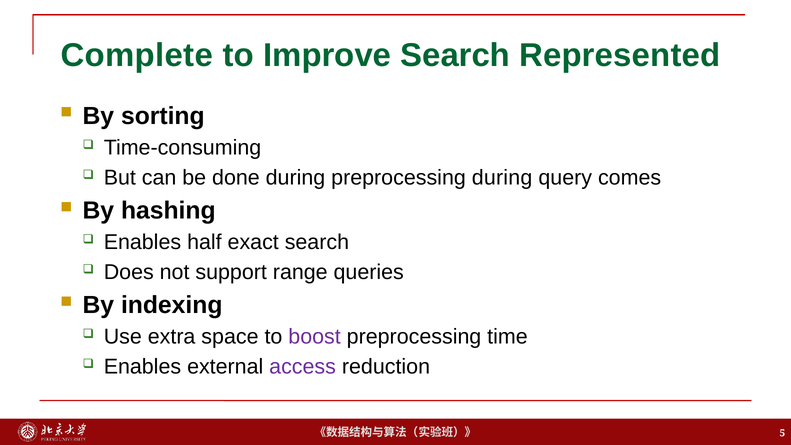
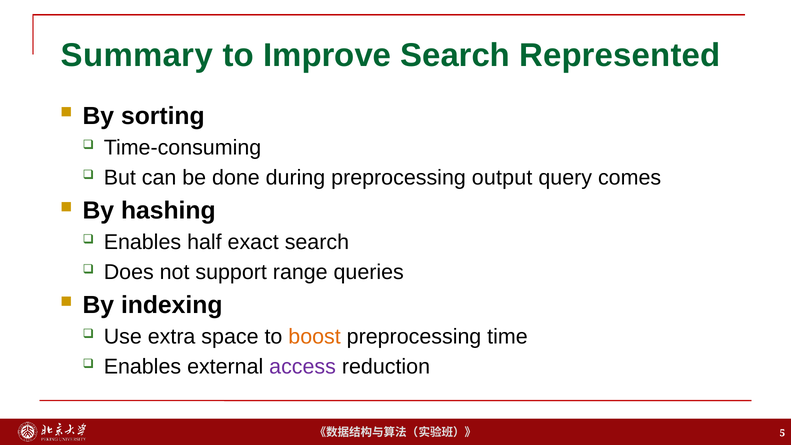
Complete: Complete -> Summary (137, 55)
preprocessing during: during -> output (502, 178)
boost colour: purple -> orange (315, 337)
